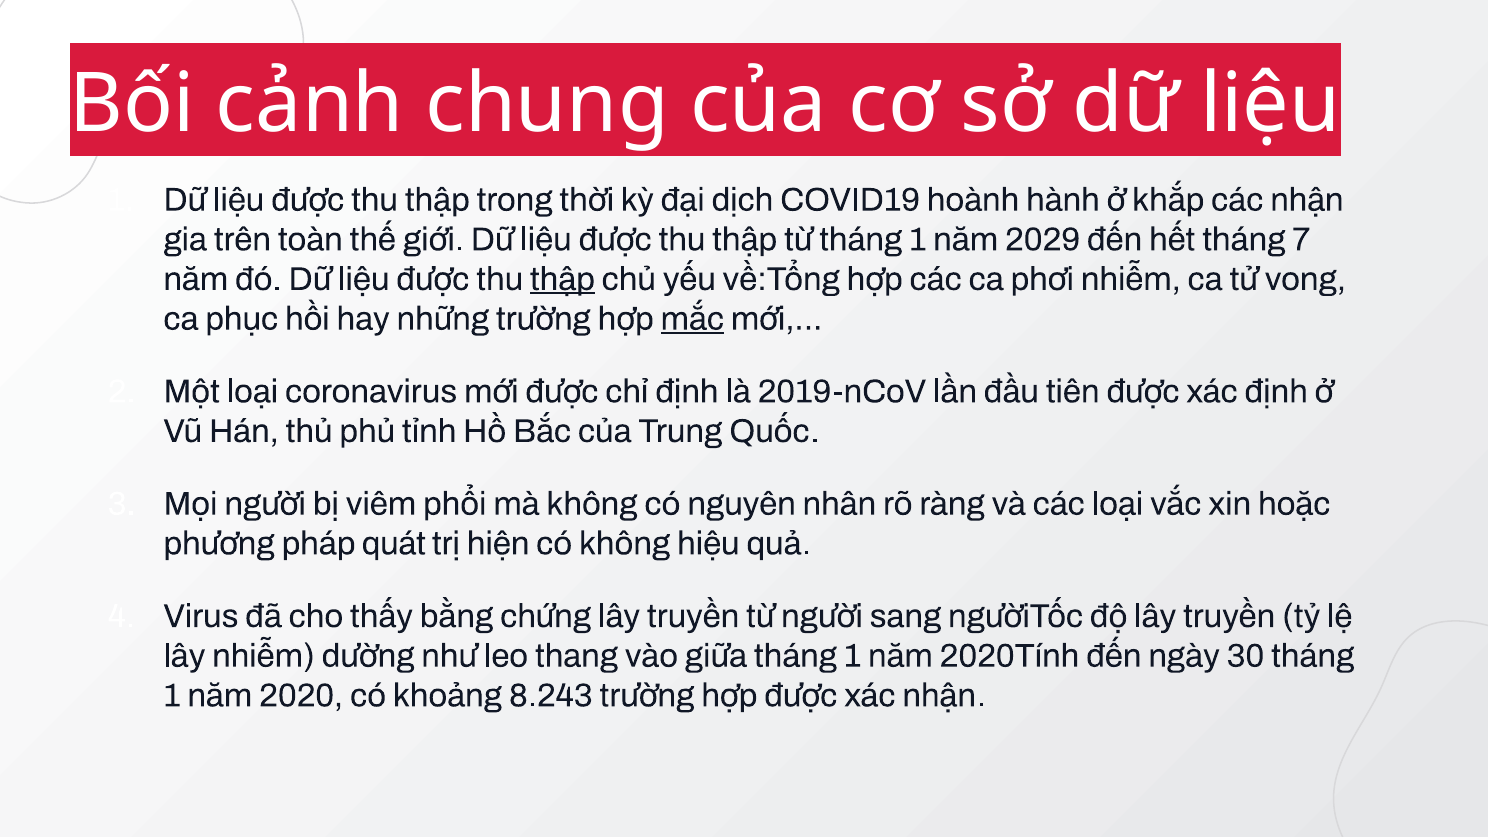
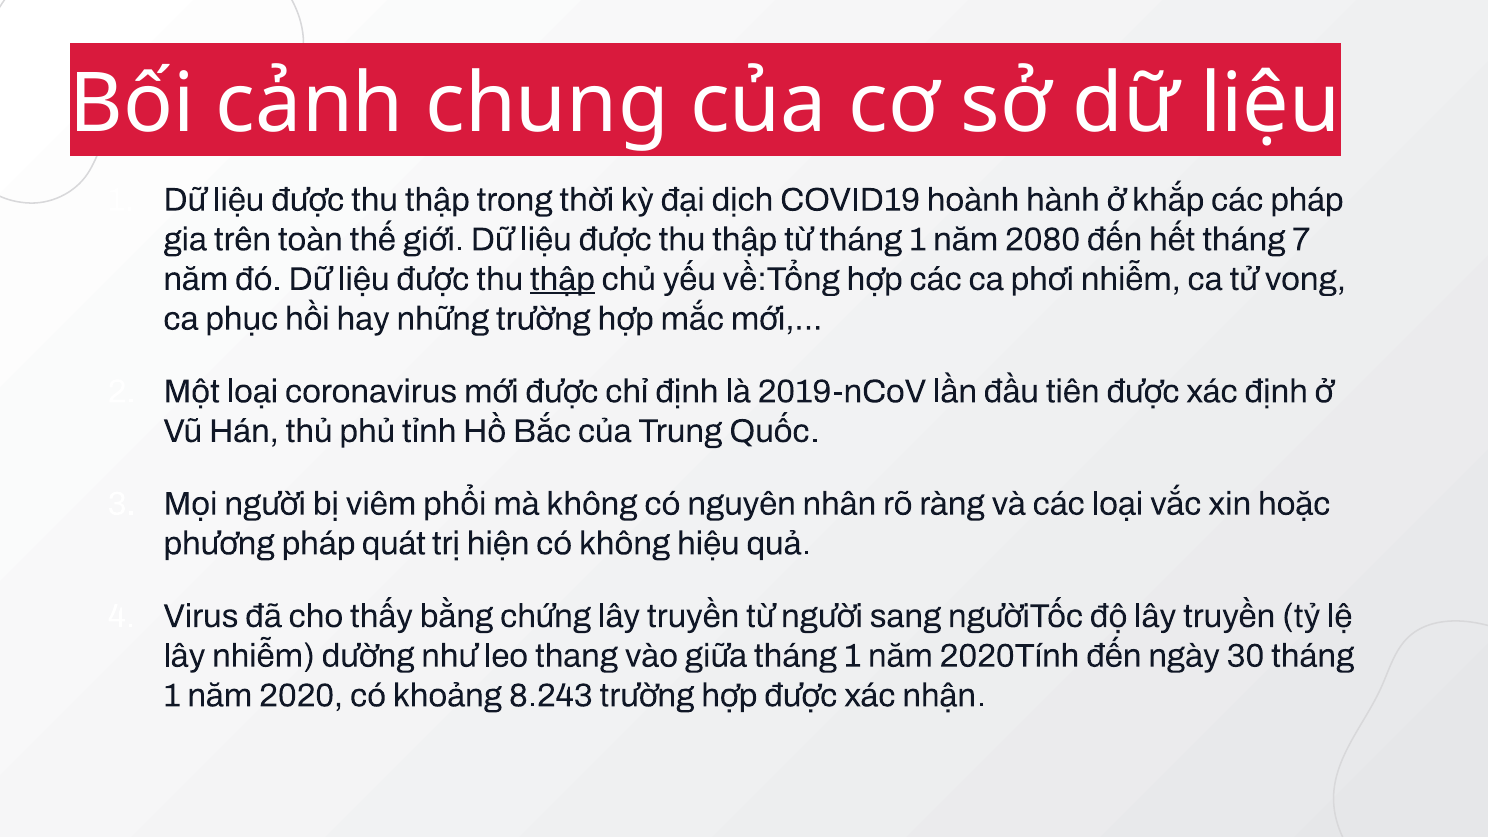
các nhận: nhận -> pháp (1307, 200)
2029: 2029 -> 2080 (1043, 239)
mắc underline: present -> none (692, 319)
